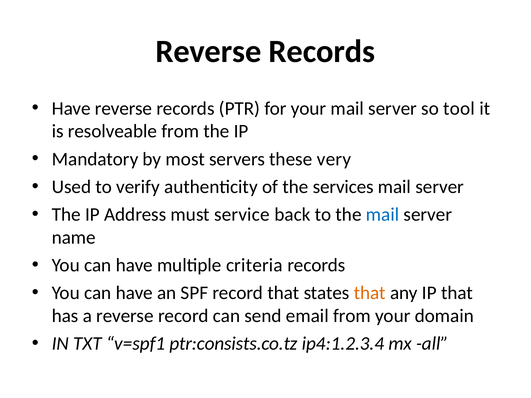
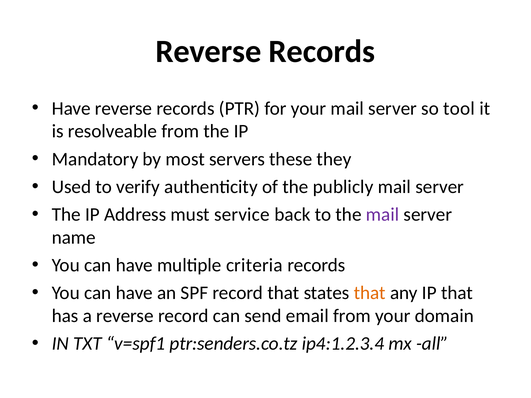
very: very -> they (334, 159)
services: services -> publicly (343, 187)
mail colour: blue -> purple (383, 215)
ptr:consists.co.tz: ptr:consists.co.tz -> ptr:senders.co.tz (234, 344)
